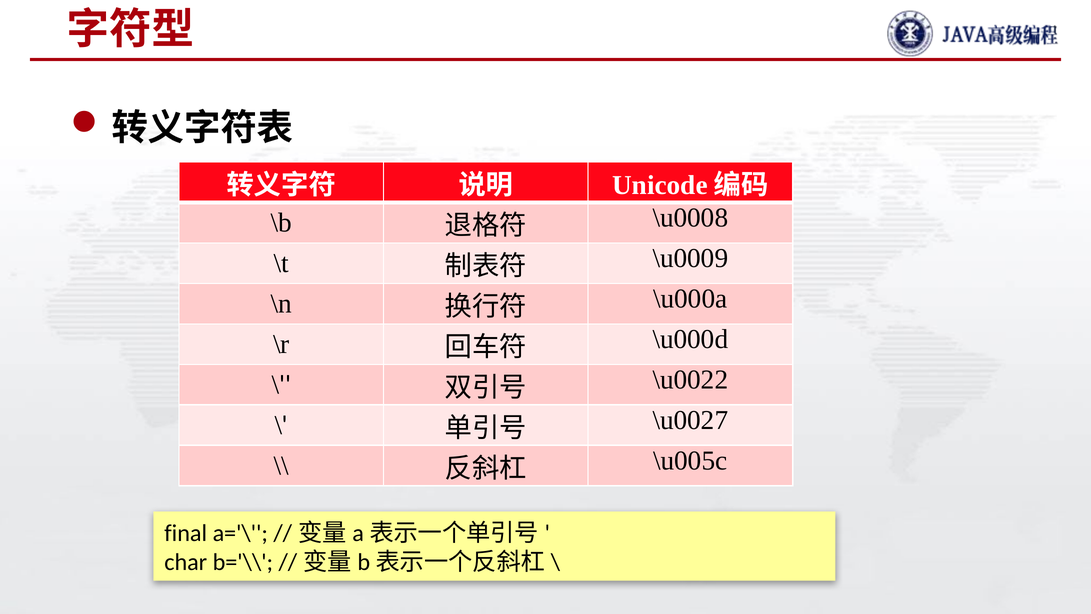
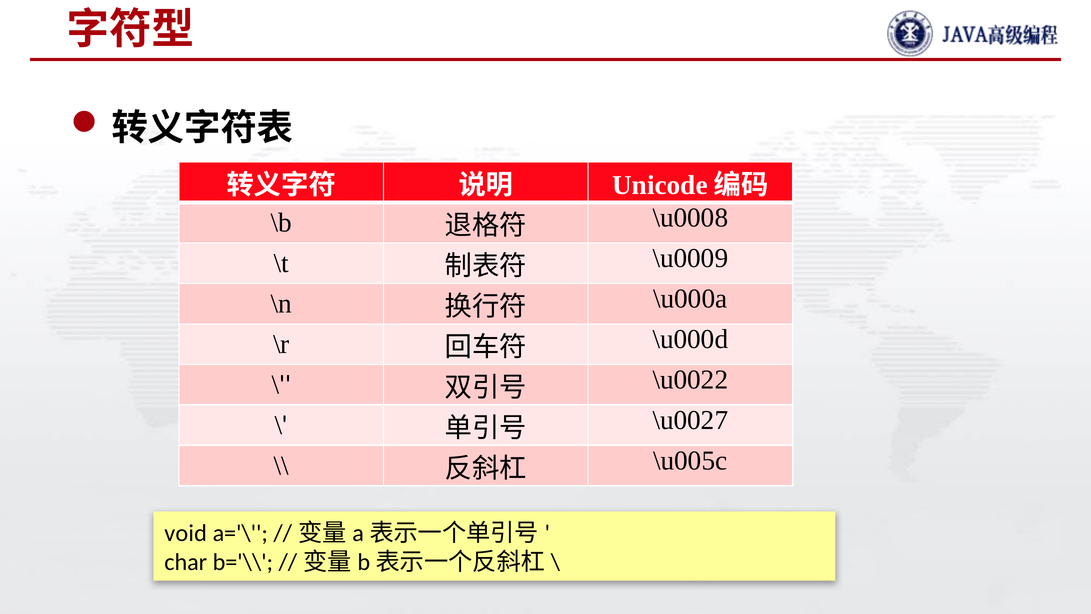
final: final -> void (186, 533)
